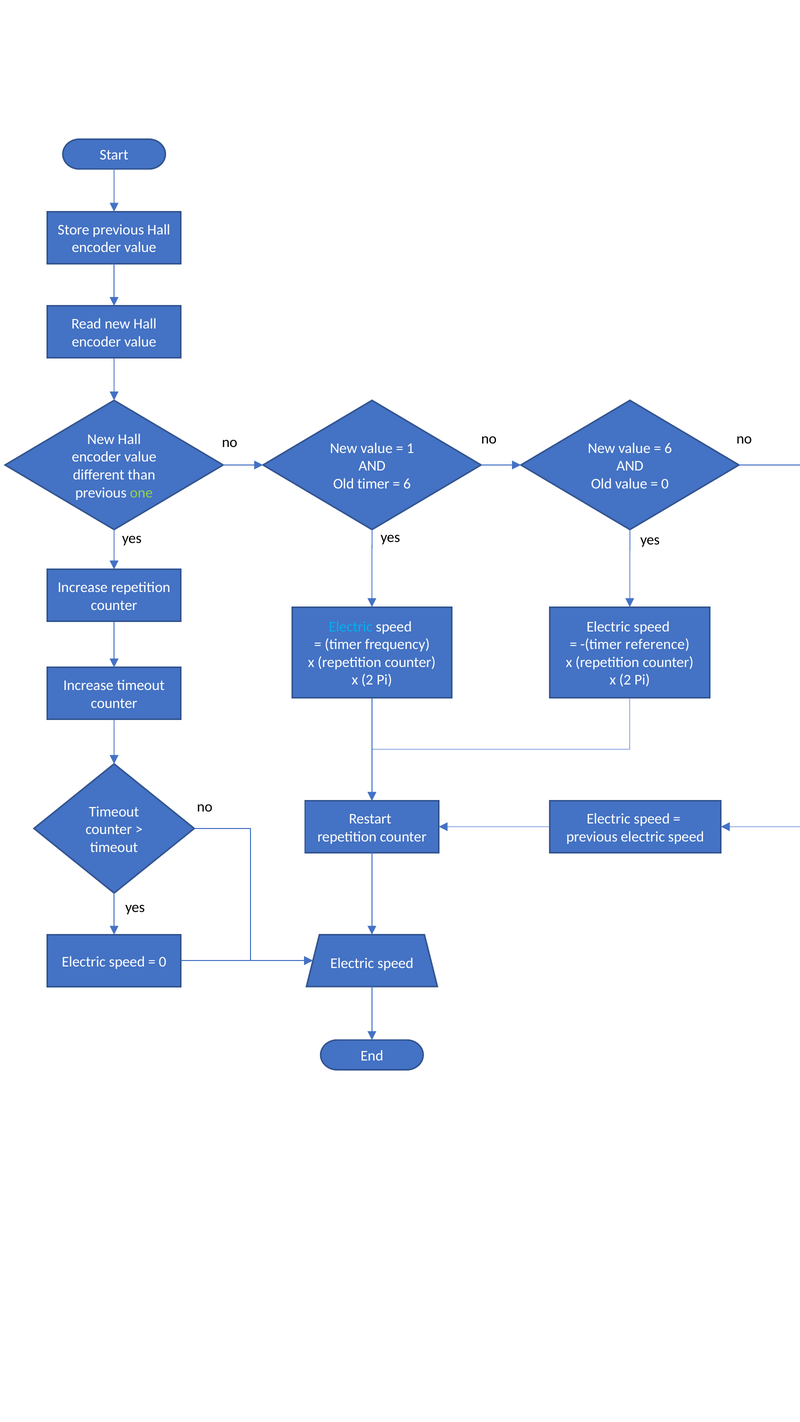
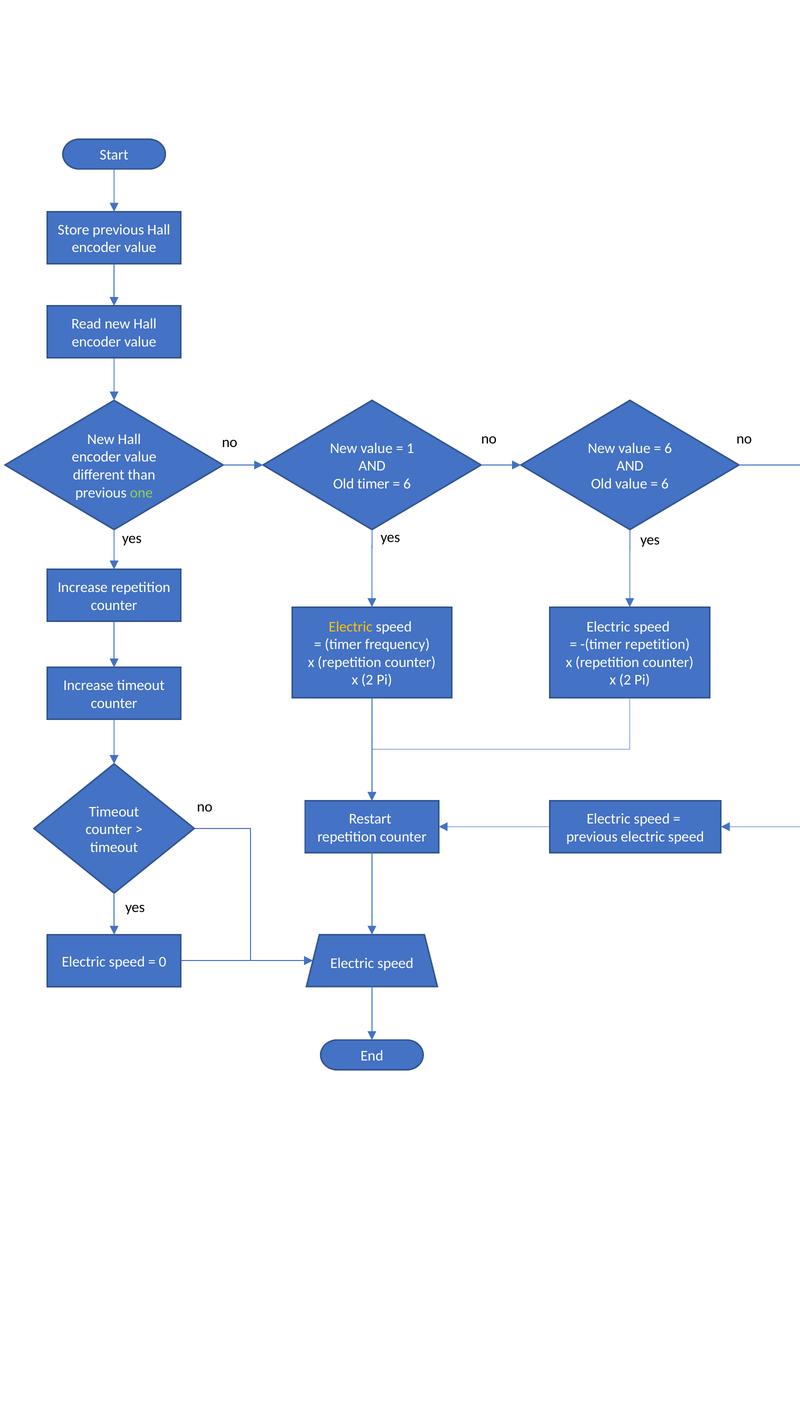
0: 0 -> 6 (665, 484)
Electric colour: light blue -> yellow (351, 627)
-(timer reference: reference -> repetition (657, 645)
